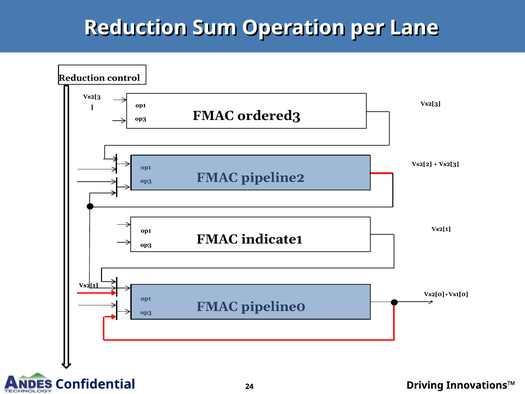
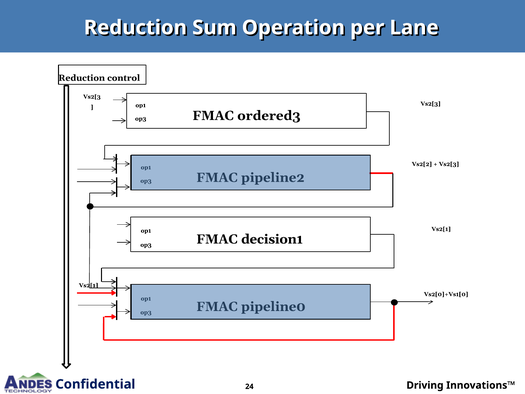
indicate1: indicate1 -> decision1 (272, 239)
